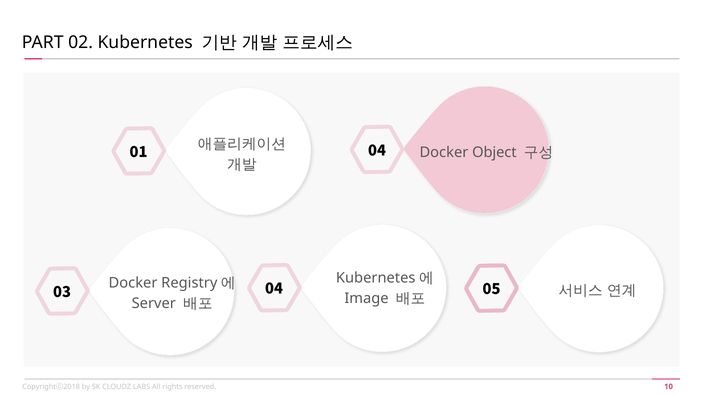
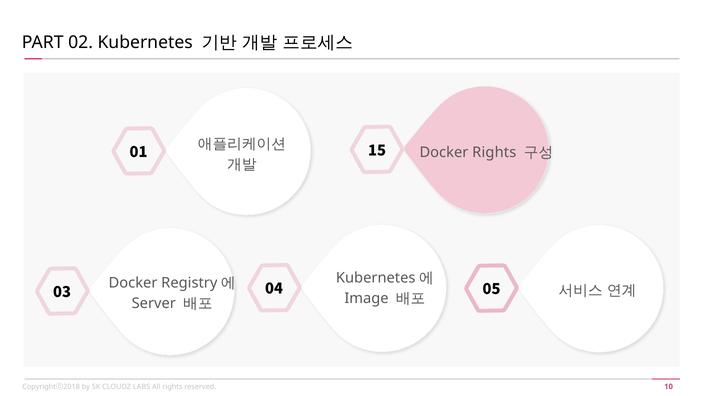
01 04: 04 -> 15 (377, 151)
Docker Object: Object -> Rights (494, 152)
